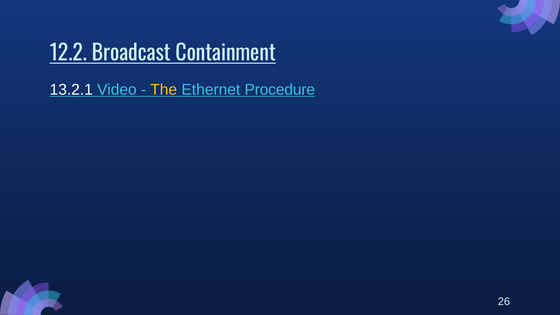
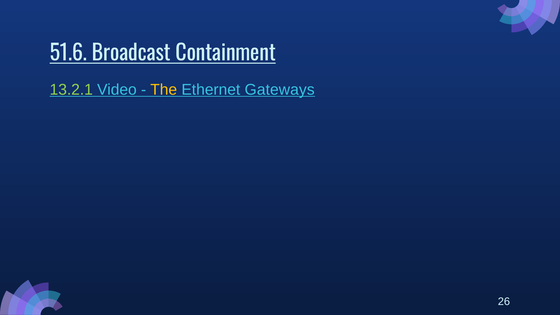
12.2: 12.2 -> 51.6 (68, 53)
13.2.1 colour: white -> light green (71, 90)
Procedure: Procedure -> Gateways (280, 90)
